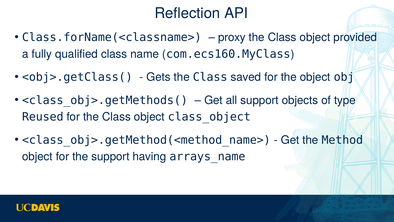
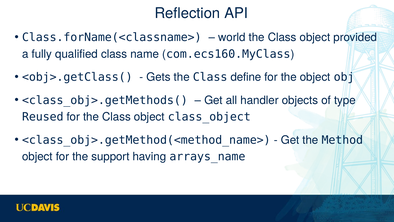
proxy: proxy -> world (232, 37)
saved: saved -> define (246, 77)
all support: support -> handler (260, 100)
